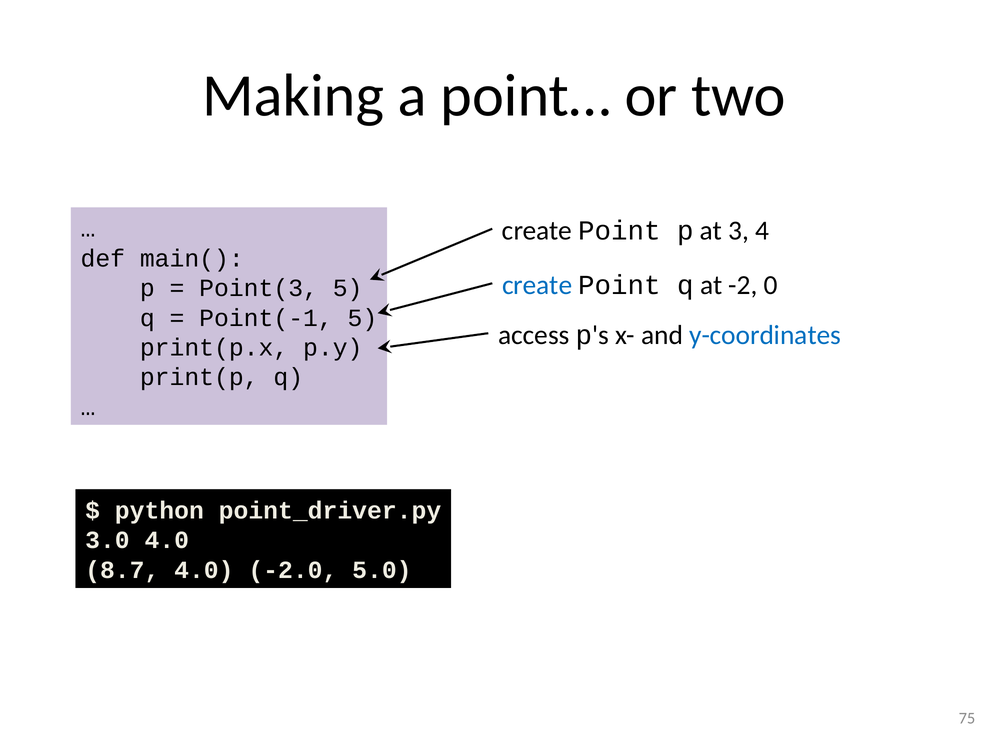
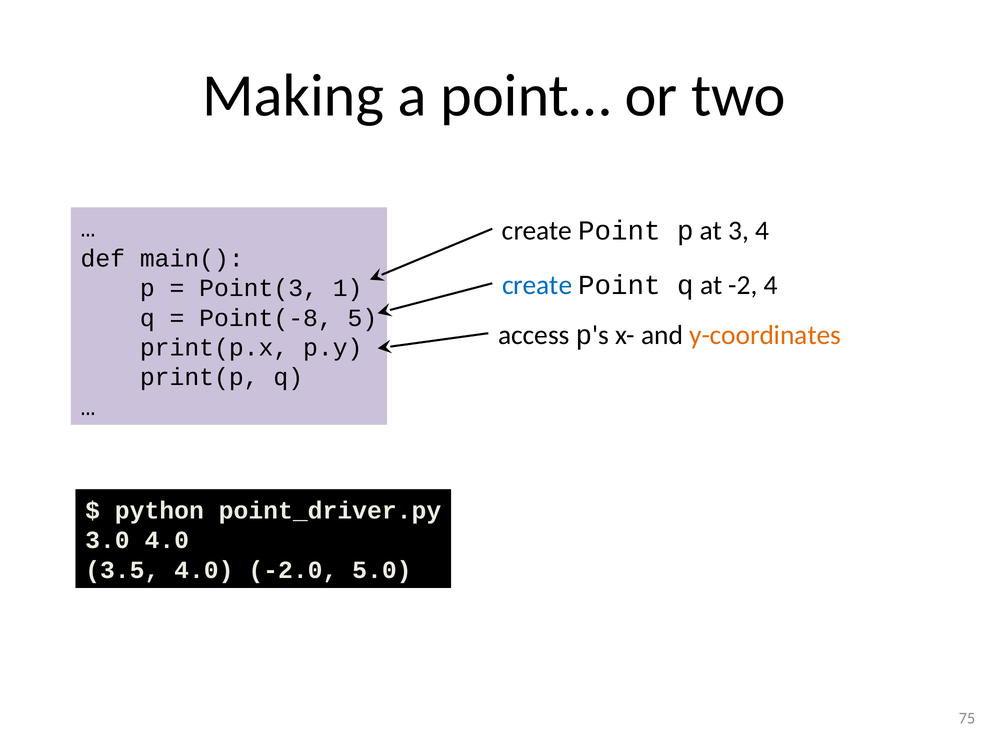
-2 0: 0 -> 4 (771, 285)
Point(3 5: 5 -> 1 (348, 288)
Point(-1: Point(-1 -> Point(-8 (266, 318)
y-coordinates colour: blue -> orange (765, 335)
8.7: 8.7 -> 3.5 (122, 570)
